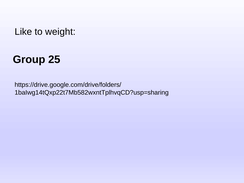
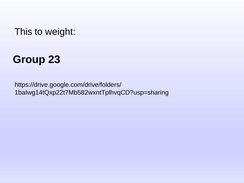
Like: Like -> This (23, 32)
25: 25 -> 23 (54, 60)
